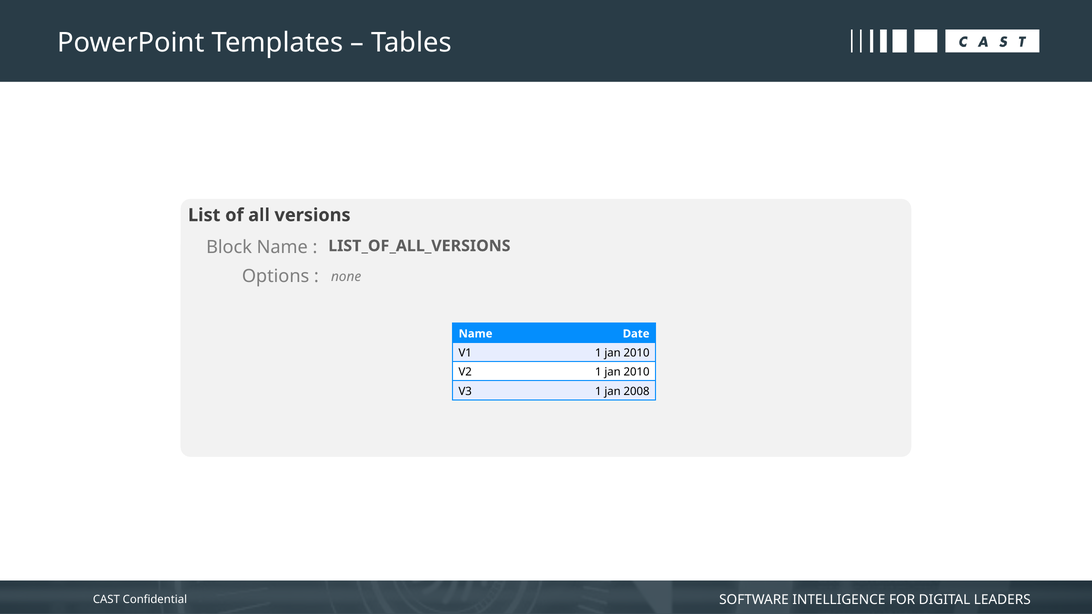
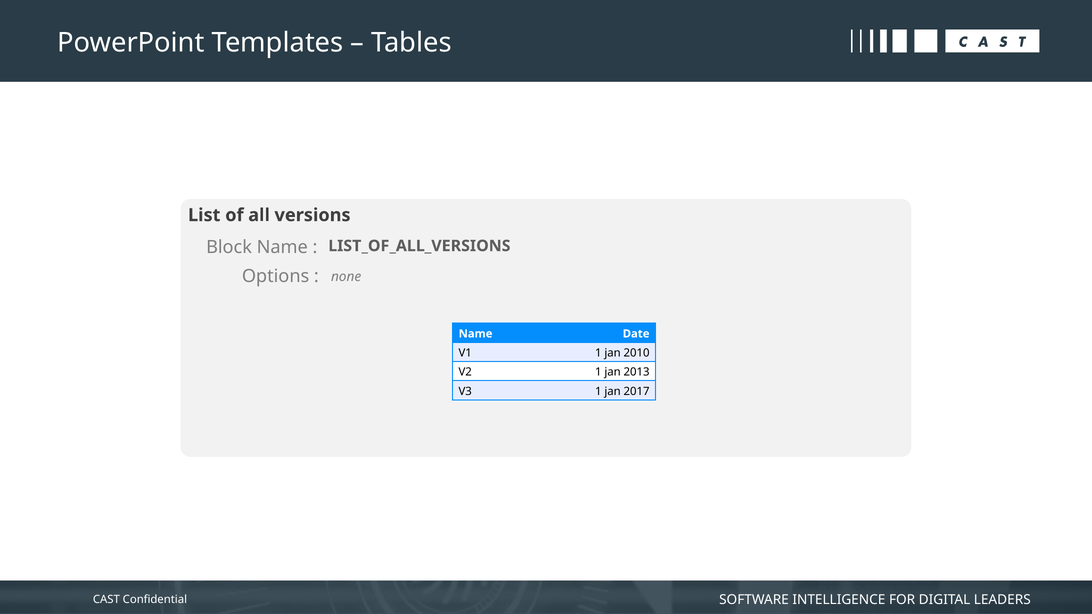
V2 1 jan 2010: 2010 -> 2013 (637, 372)
2008: 2008 -> 2017 (637, 392)
